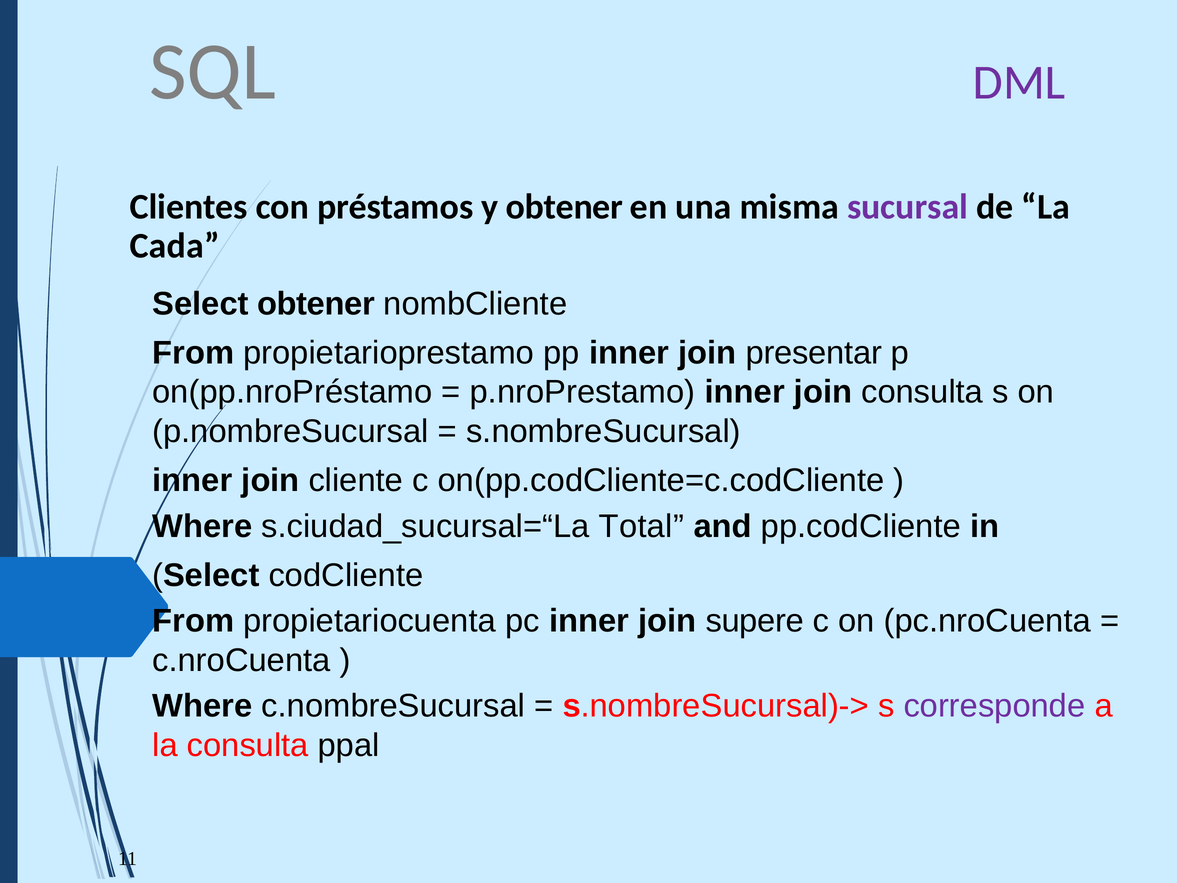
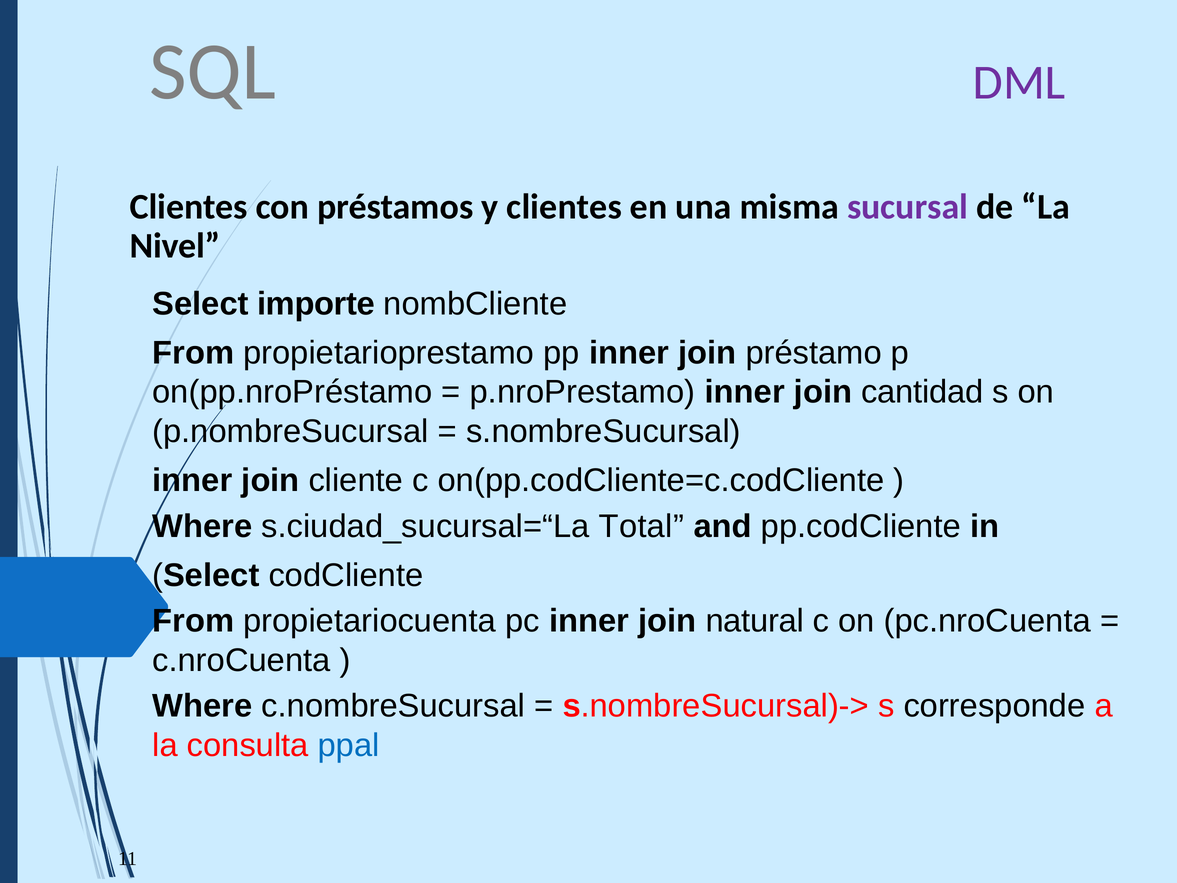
y obtener: obtener -> clientes (564, 207)
Cada: Cada -> Nivel (175, 246)
Select obtener: obtener -> importe (316, 304)
presentar: presentar -> préstamo (814, 353)
join consulta: consulta -> cantidad (922, 392)
supere: supere -> natural (755, 621)
corresponde colour: purple -> black (994, 706)
ppal colour: black -> blue (349, 745)
